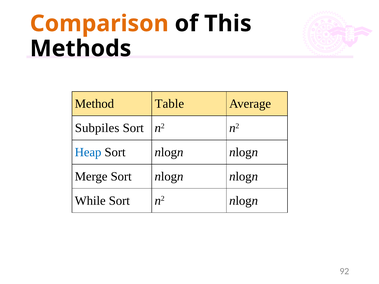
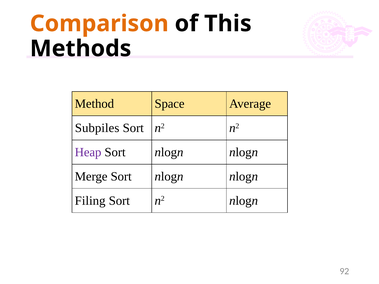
Table: Table -> Space (170, 104)
Heap colour: blue -> purple (88, 152)
While: While -> Filing (90, 201)
